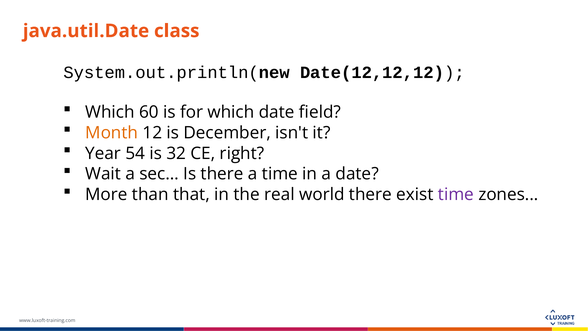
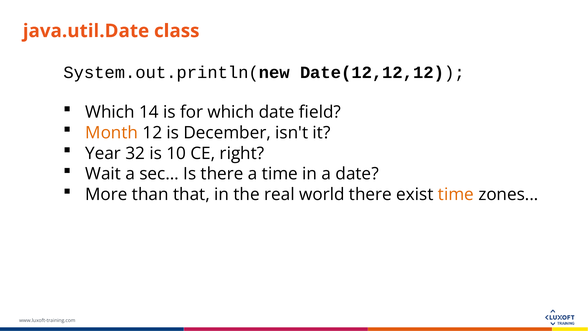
60: 60 -> 14 (149, 112)
54: 54 -> 32 (135, 153)
32: 32 -> 10 (176, 153)
time colour: purple -> orange (456, 194)
